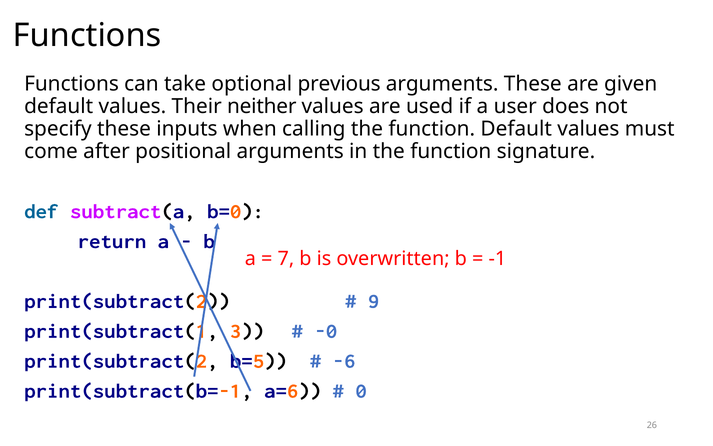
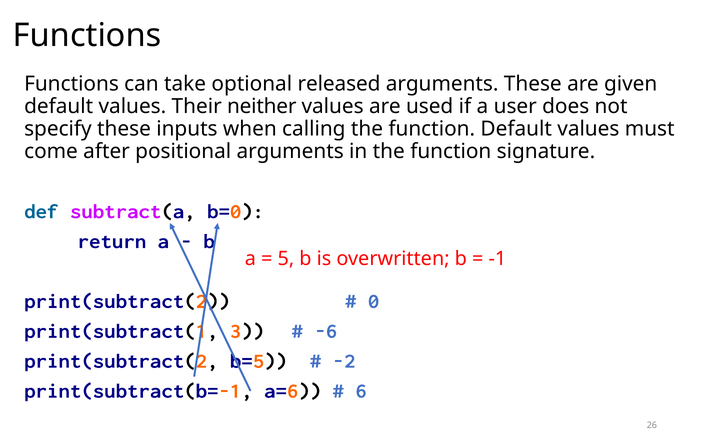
previous: previous -> released (339, 84)
7: 7 -> 5 (286, 259)
9: 9 -> 0 (374, 301)
-0: -0 -> -6 (326, 331)
-6: -6 -> -2 (344, 361)
0: 0 -> 6 (361, 390)
